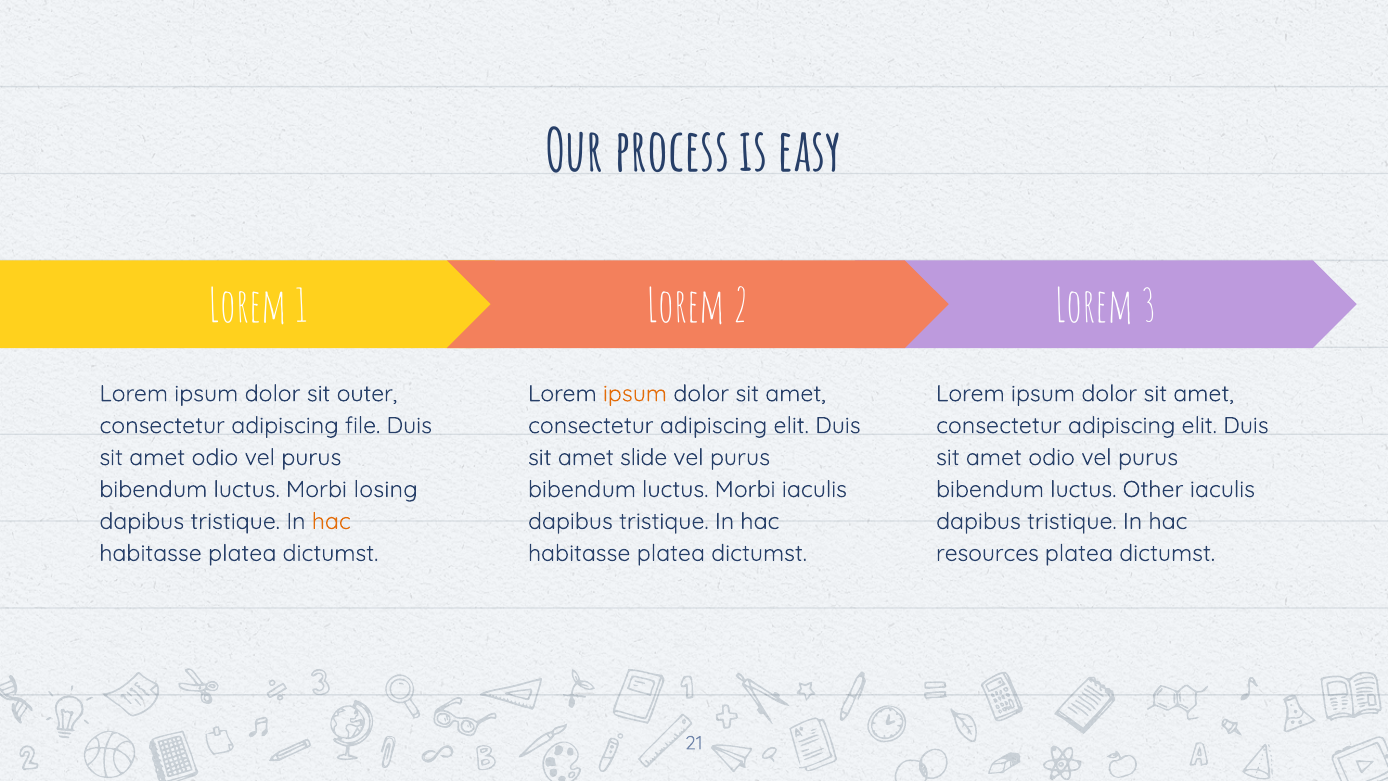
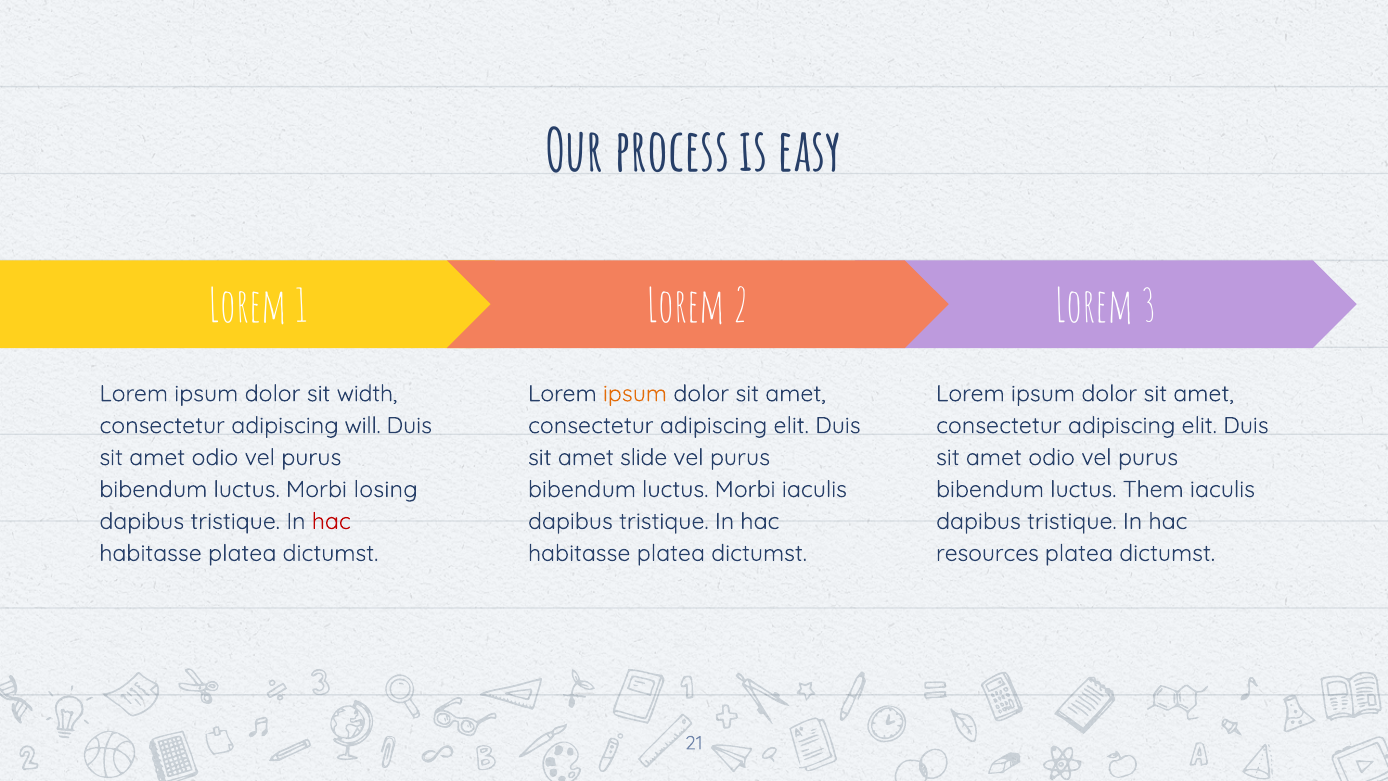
outer: outer -> width (367, 394)
file: file -> will (363, 425)
Other: Other -> Them (1153, 489)
hac colour: orange -> red (331, 521)
